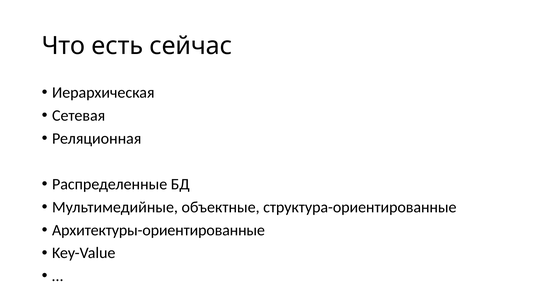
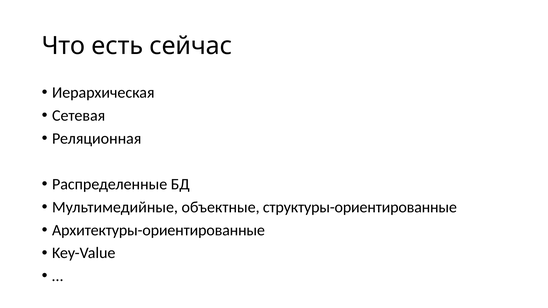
структура-ориентированные: структура-ориентированные -> структуры-ориентированные (360, 207)
